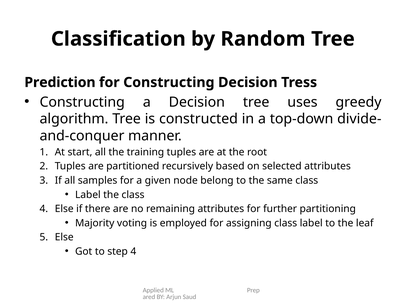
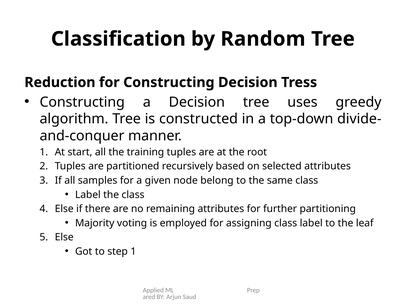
Prediction: Prediction -> Reduction (60, 83)
step 4: 4 -> 1 (133, 252)
